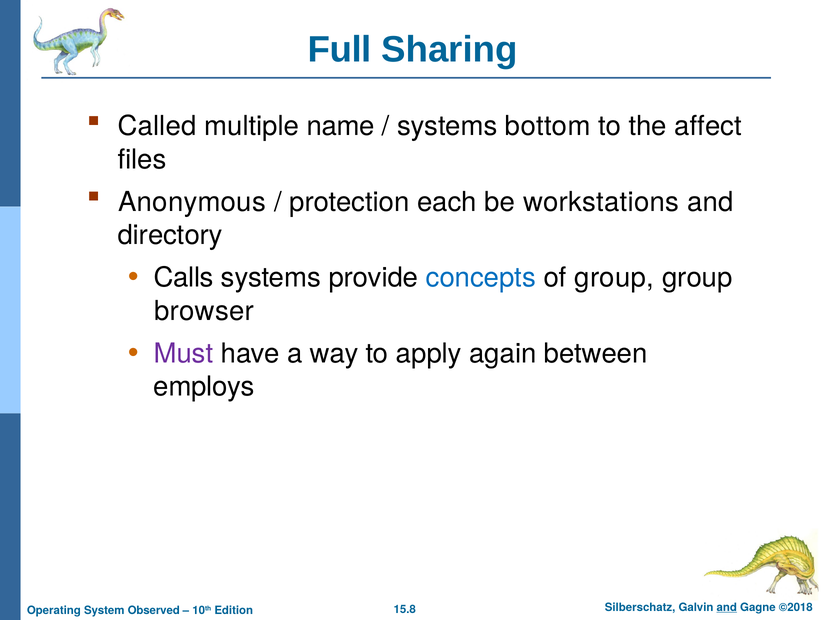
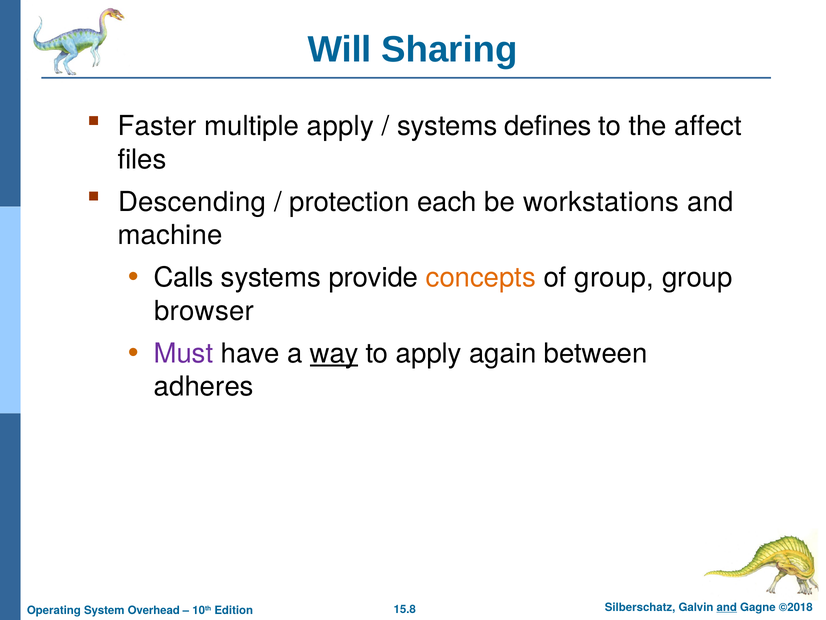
Full: Full -> Will (340, 50)
Called: Called -> Faster (157, 126)
multiple name: name -> apply (340, 126)
bottom: bottom -> defines (548, 126)
Anonymous: Anonymous -> Descending (192, 202)
directory: directory -> machine (170, 235)
concepts colour: blue -> orange (481, 278)
way underline: none -> present (334, 353)
employs: employs -> adheres (204, 386)
Observed: Observed -> Overhead (154, 610)
